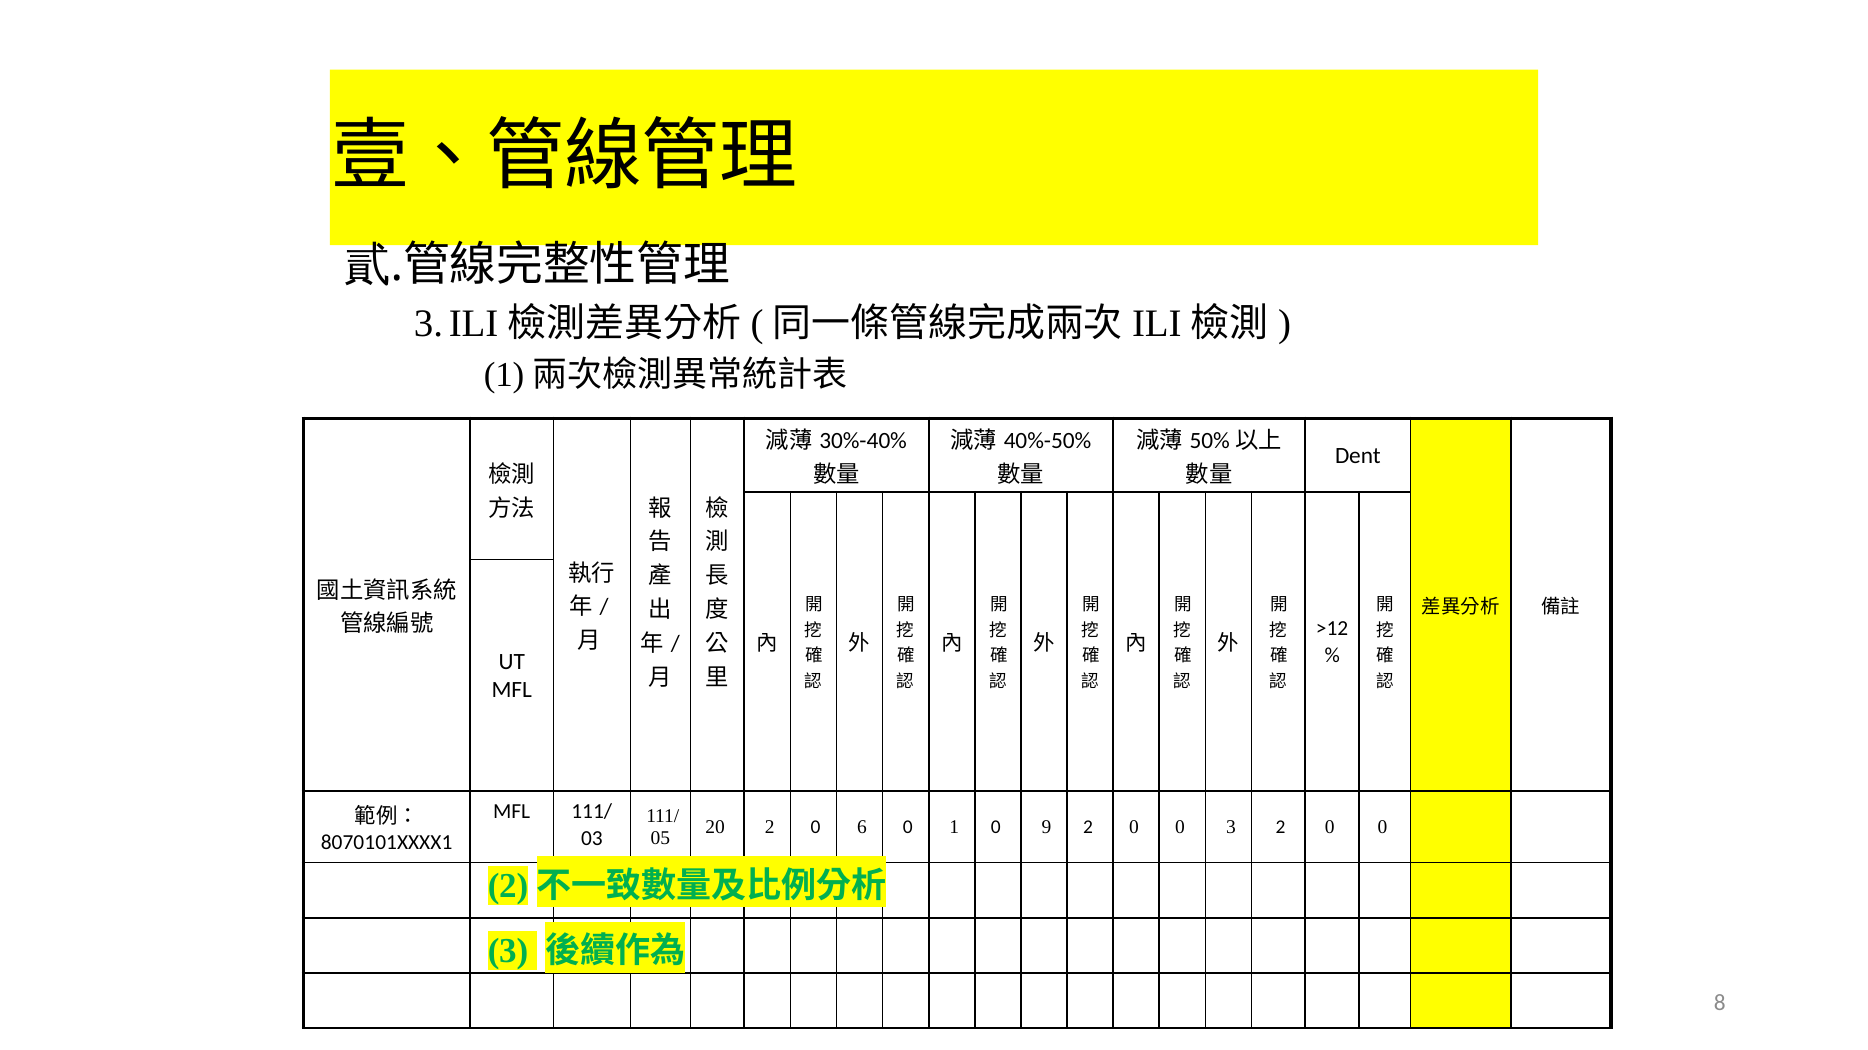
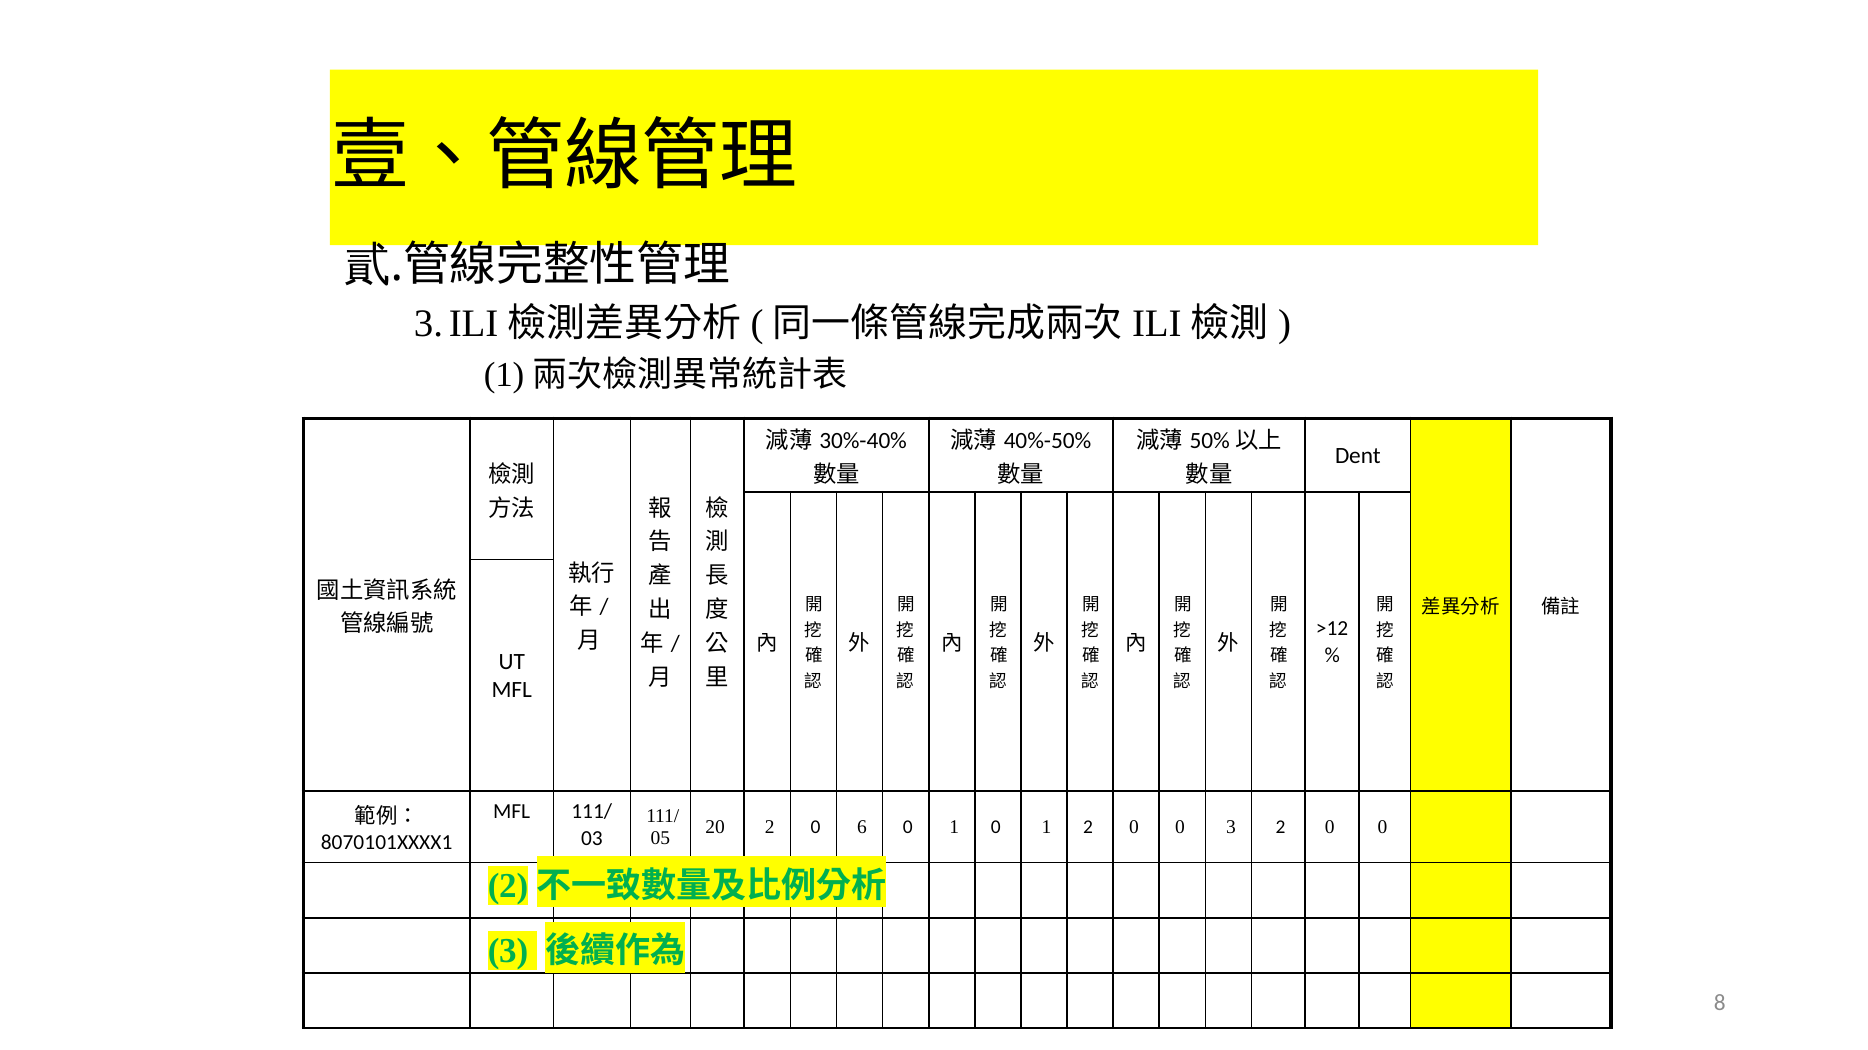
1 0 9: 9 -> 1 (1046, 828)
